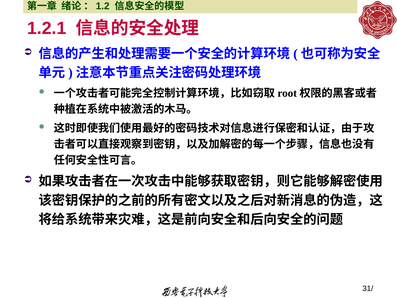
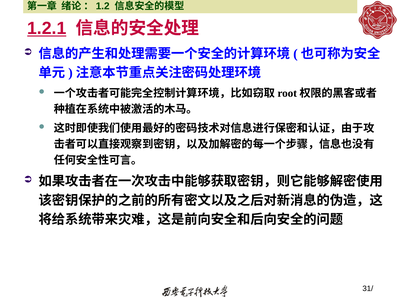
1.2.1 underline: none -> present (47, 28)
